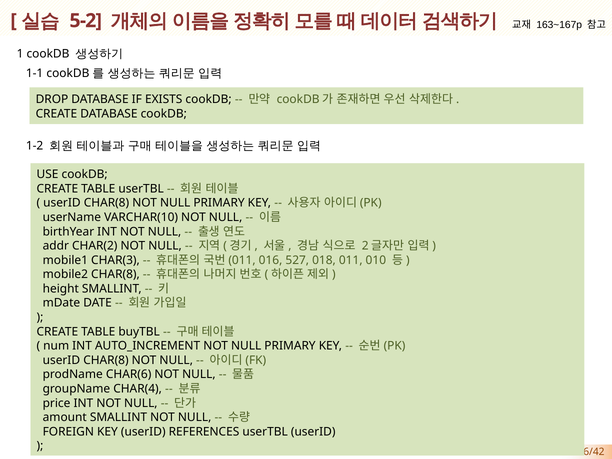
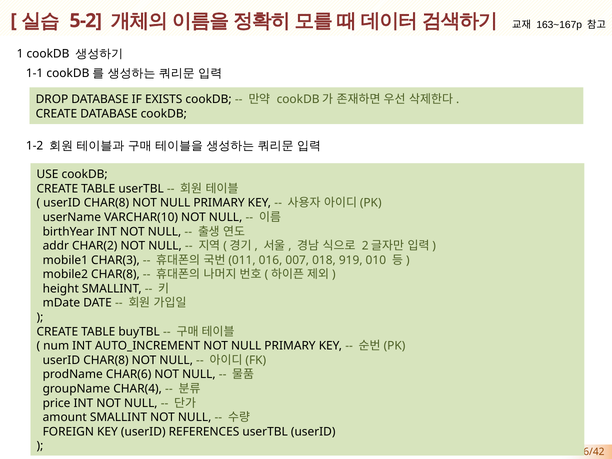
527: 527 -> 007 (297, 260)
011: 011 -> 919 (351, 260)
